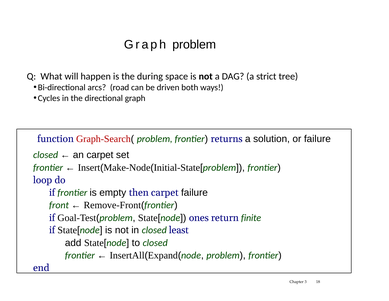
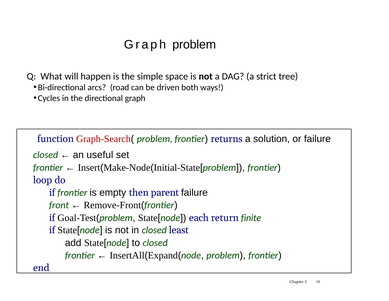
during: during -> simple (150, 76)
an carpet: carpet -> useful (100, 155)
then carpet: carpet -> parent (165, 192)
ones: ones -> each (199, 217)
